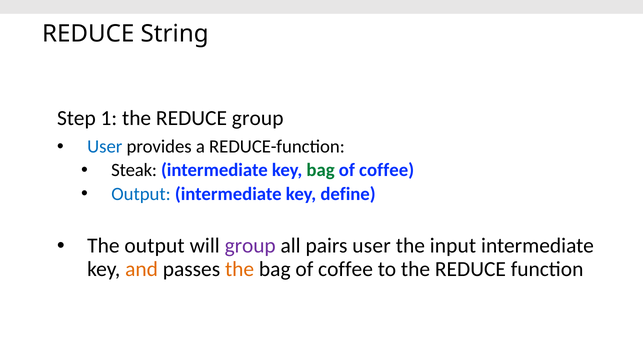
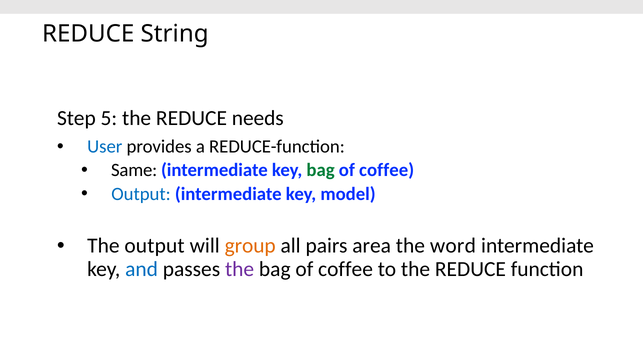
1: 1 -> 5 (109, 118)
REDUCE group: group -> needs (258, 118)
Steak: Steak -> Same (134, 170)
define: define -> model (348, 194)
group colour: purple -> orange (250, 246)
pairs user: user -> area (372, 246)
input: input -> word (453, 246)
and colour: orange -> blue (142, 269)
the colour: orange -> purple (240, 269)
